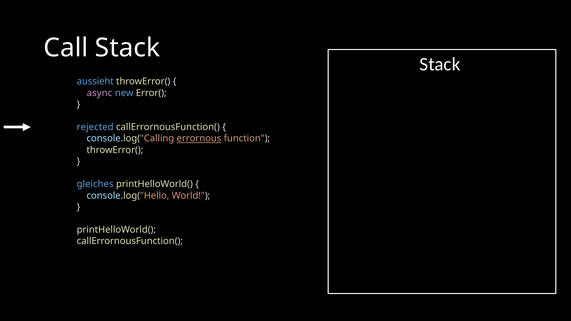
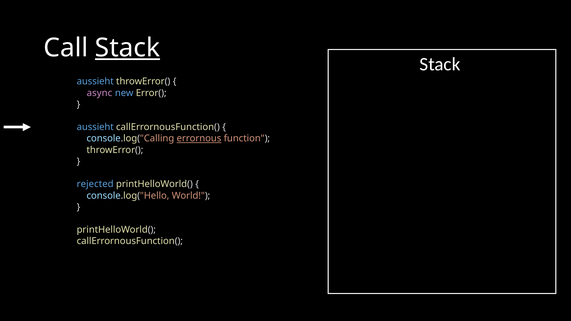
Stack underline: none -> present (127, 48)
rejected: rejected -> aussieht (95, 127)
gleiches: gleiches -> rejected (95, 184)
